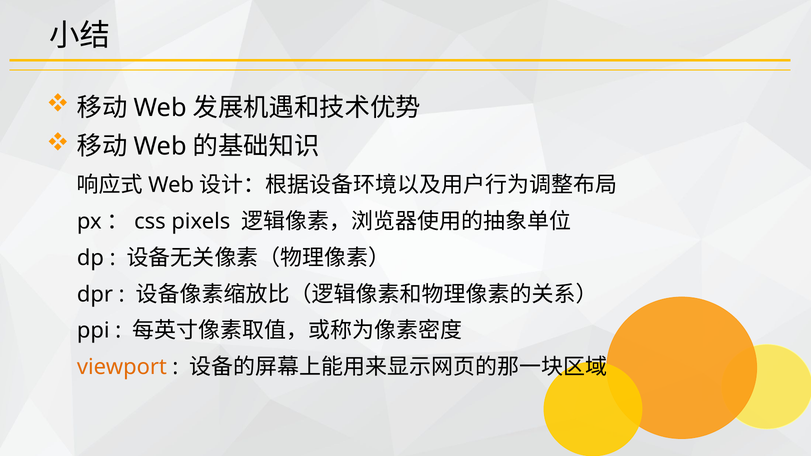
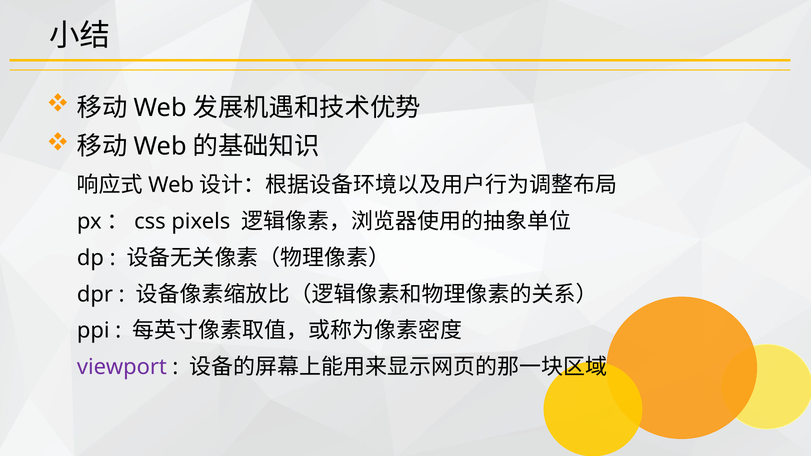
viewport colour: orange -> purple (122, 367)
